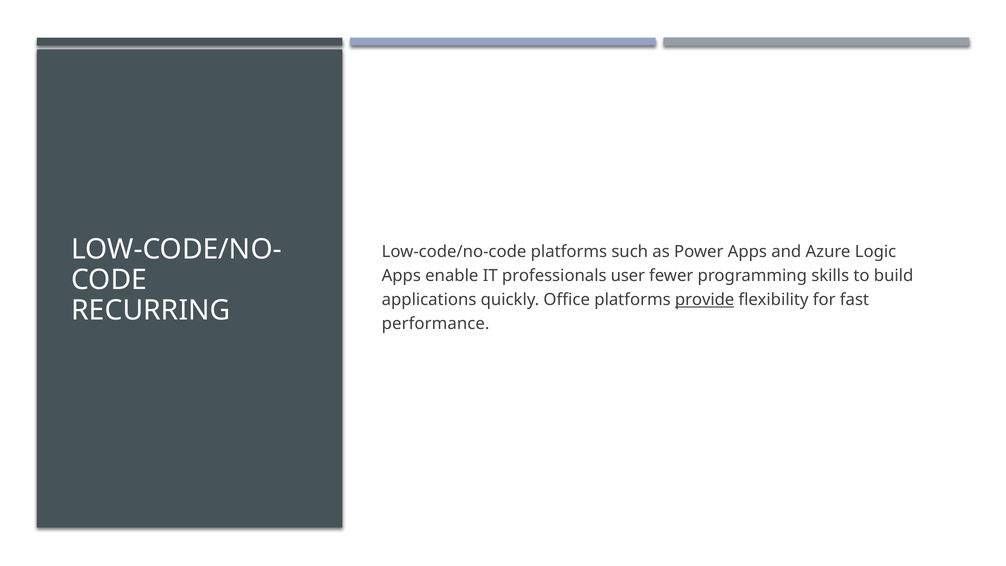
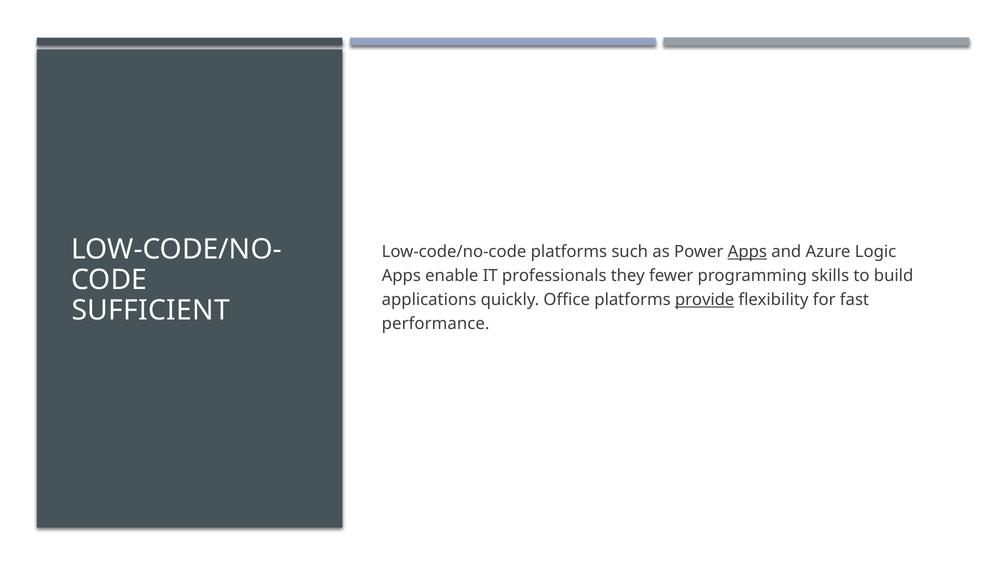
Apps underline: none -> present (747, 252)
user: user -> they (628, 276)
RECURRING: RECURRING -> SUFFICIENT (151, 310)
